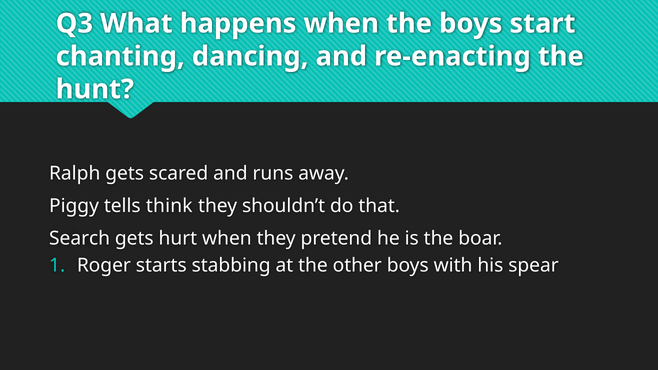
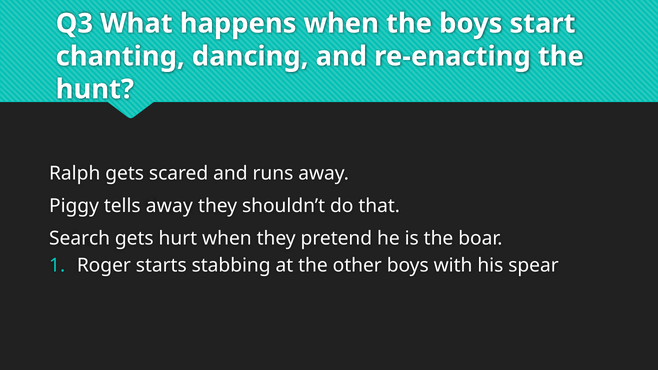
tells think: think -> away (169, 206)
